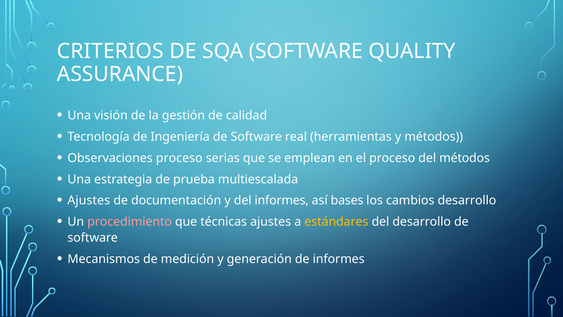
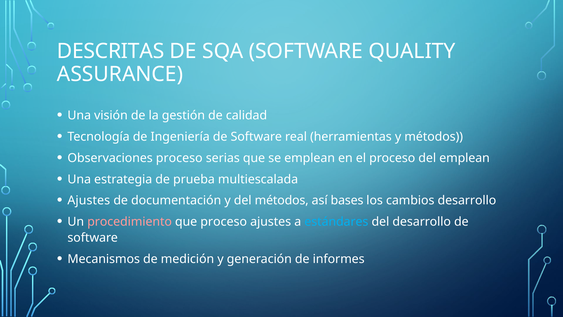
CRITERIOS: CRITERIOS -> DESCRITAS (111, 51)
del métodos: métodos -> emplean (465, 158)
del informes: informes -> métodos (282, 200)
que técnicas: técnicas -> proceso (224, 222)
estándares colour: yellow -> light blue (336, 222)
